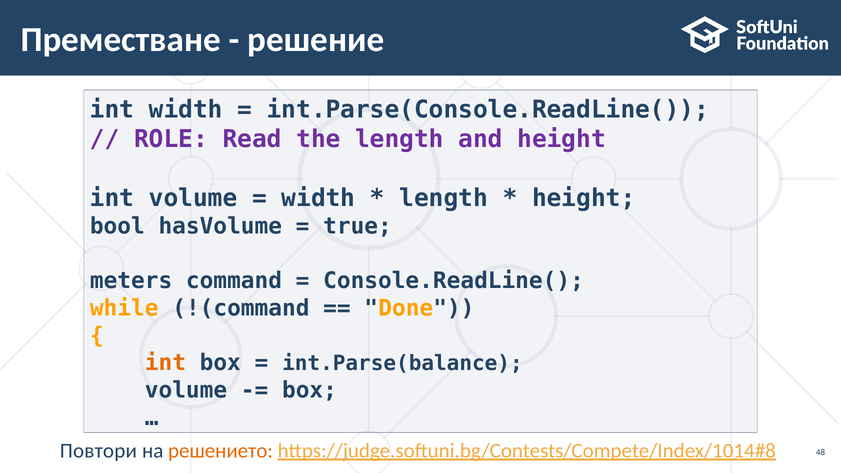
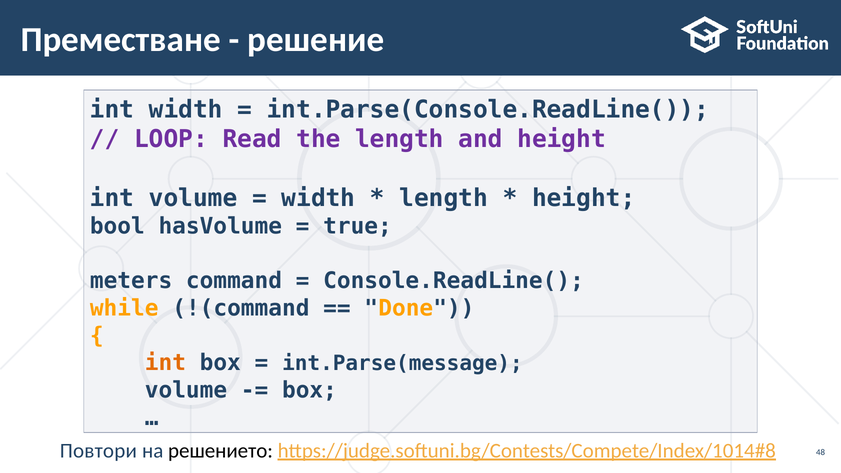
ROLE: ROLE -> LOOP (171, 139)
int.Parse(balance: int.Parse(balance -> int.Parse(message (402, 364)
решението colour: orange -> black (221, 451)
